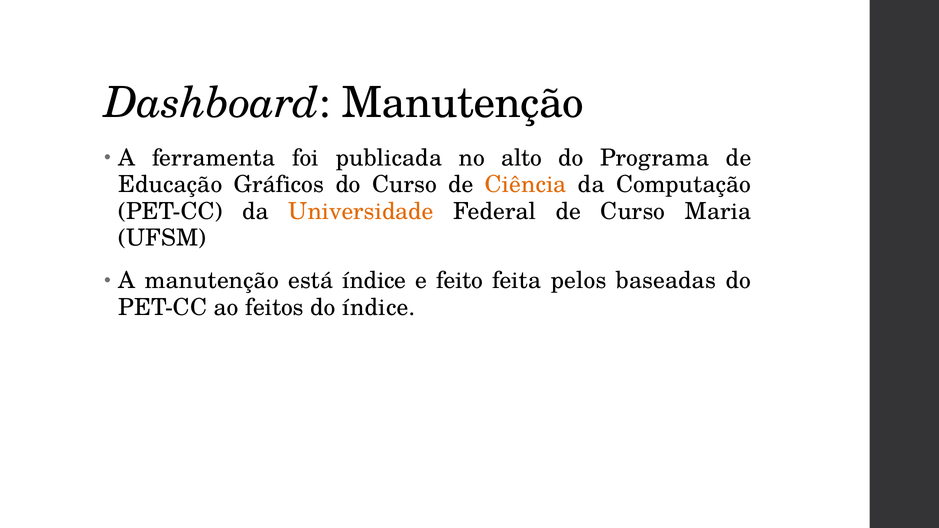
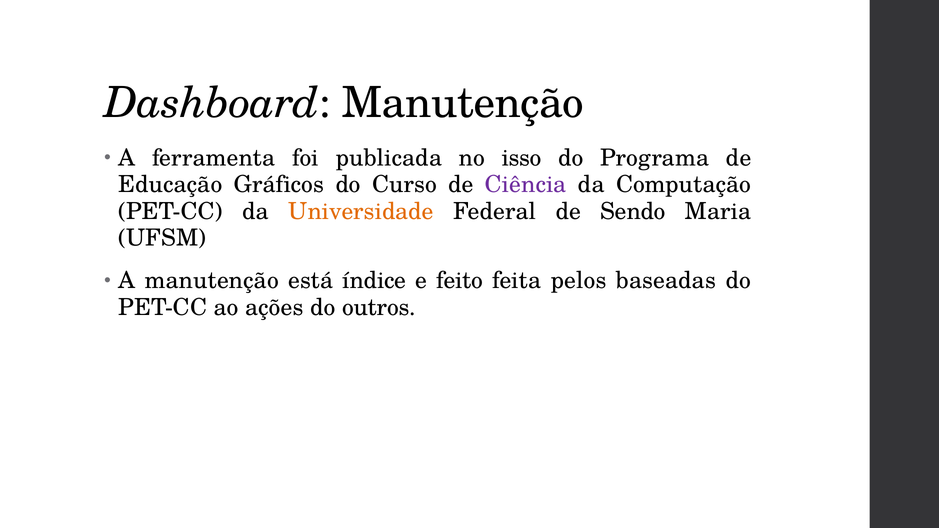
alto: alto -> isso (522, 158)
Ciência colour: orange -> purple (526, 185)
de Curso: Curso -> Sendo (633, 212)
feitos: feitos -> ações (274, 307)
do índice: índice -> outros (379, 307)
